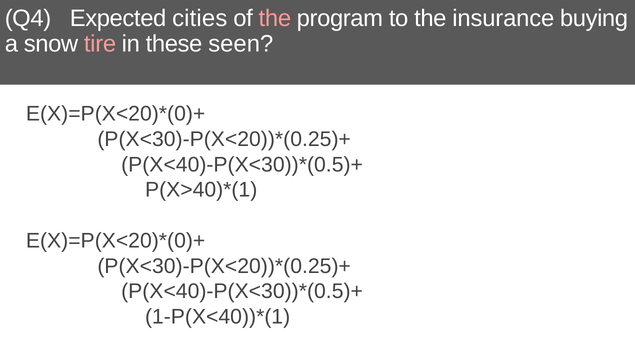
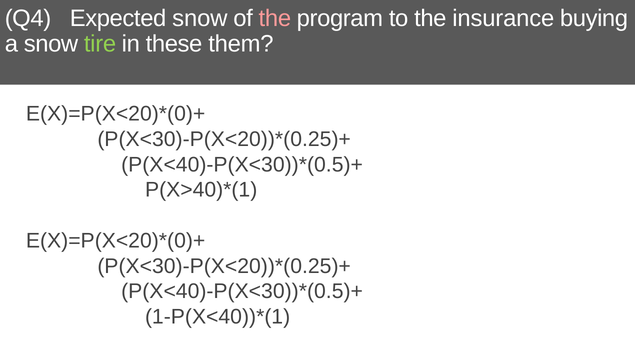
Expected cities: cities -> snow (200, 18)
tire colour: pink -> light green (100, 44)
seen: seen -> them (241, 44)
